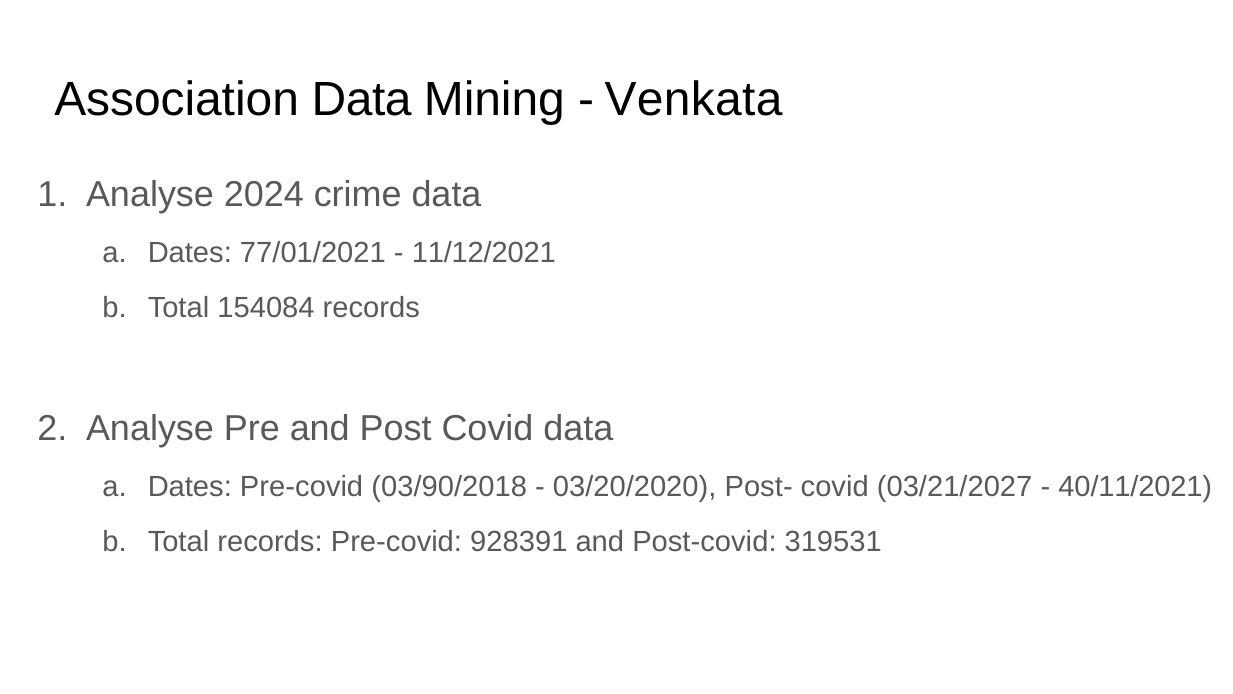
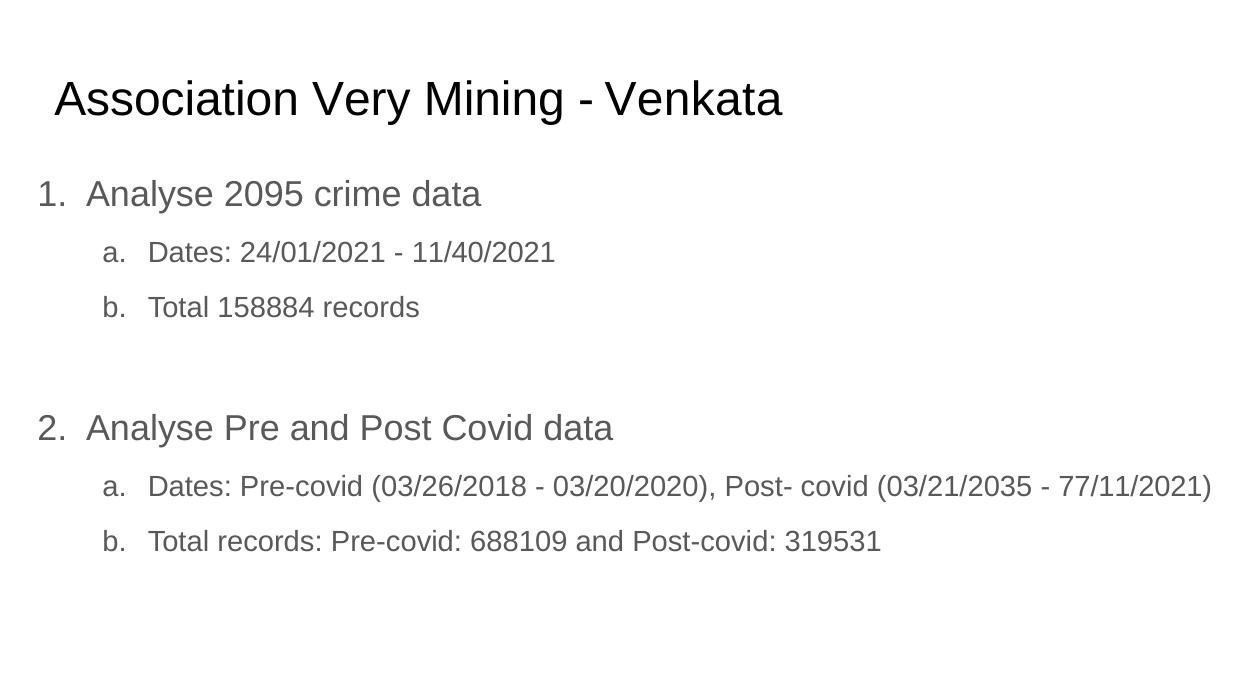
Association Data: Data -> Very (361, 100)
2024: 2024 -> 2095 (264, 194)
77/01/2021: 77/01/2021 -> 24/01/2021 (313, 253)
11/12/2021: 11/12/2021 -> 11/40/2021 (484, 253)
154084: 154084 -> 158884 (266, 307)
03/90/2018: 03/90/2018 -> 03/26/2018 (449, 487)
03/21/2027: 03/21/2027 -> 03/21/2035 (955, 487)
40/11/2021: 40/11/2021 -> 77/11/2021 (1135, 487)
928391: 928391 -> 688109 (519, 541)
